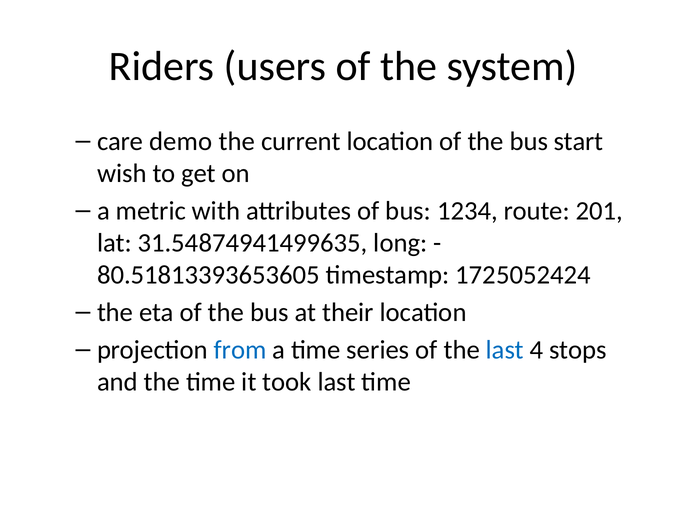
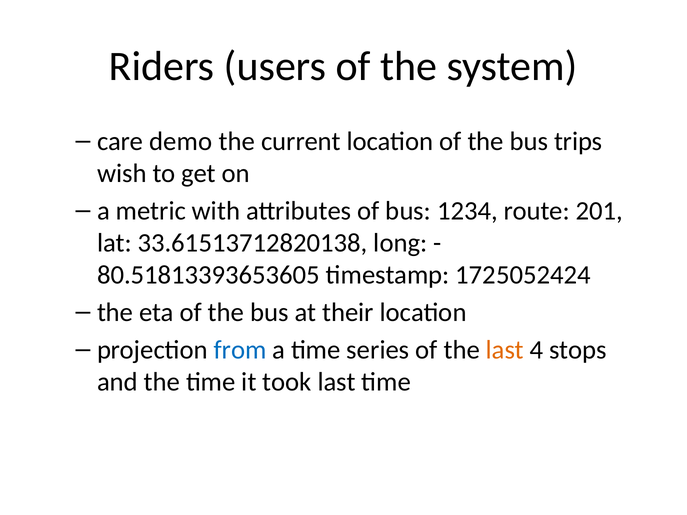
start: start -> trips (578, 142)
31.54874941499635: 31.54874941499635 -> 33.61513712820138 (253, 243)
last colour: blue -> orange (505, 350)
